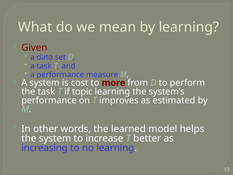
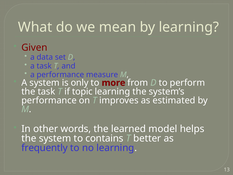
cost: cost -> only (80, 83)
increase: increase -> contains (104, 138)
increasing: increasing -> frequently (45, 148)
